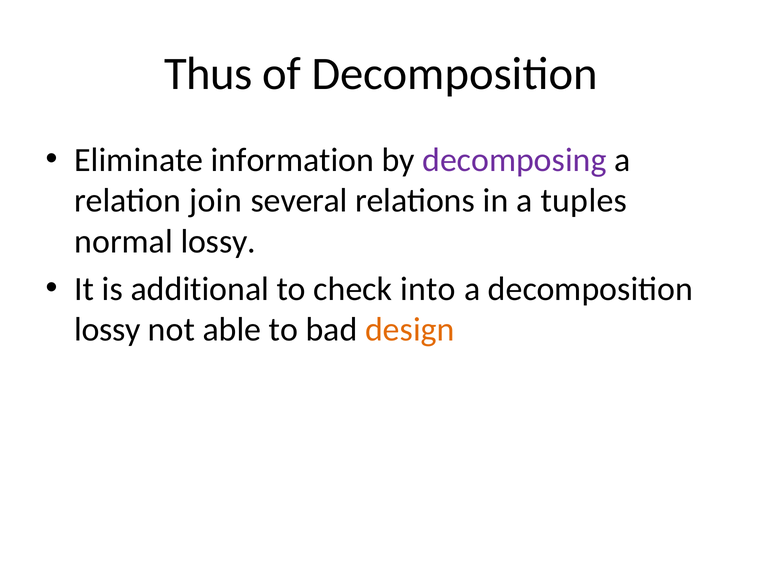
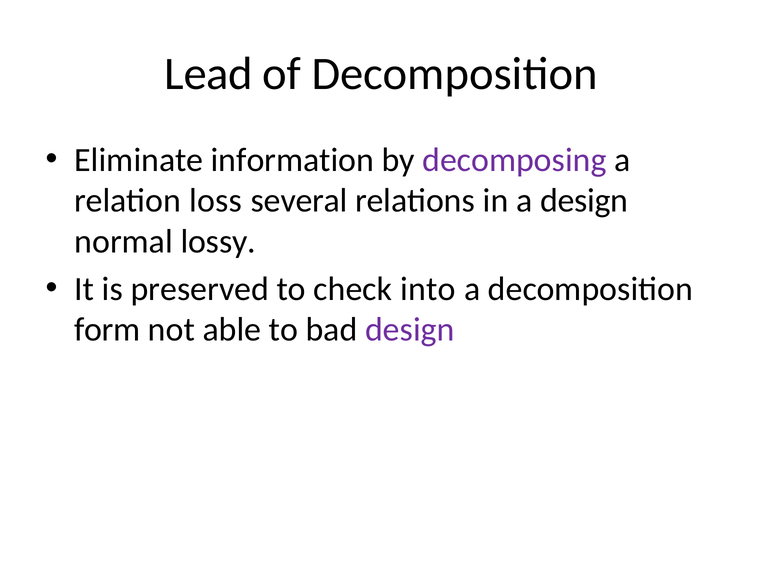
Thus: Thus -> Lead (208, 74)
join: join -> loss (216, 201)
a tuples: tuples -> design (584, 201)
additional: additional -> preserved (200, 289)
lossy: lossy -> form (107, 330)
design colour: orange -> purple (410, 330)
